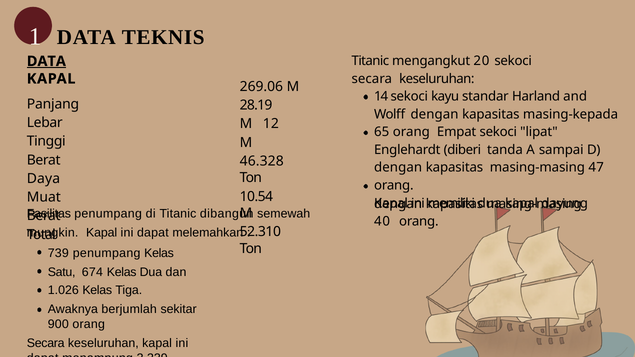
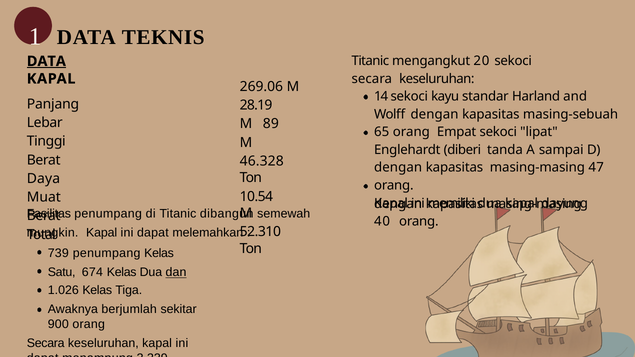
masing-kepada: masing-kepada -> masing-sebuah (571, 114)
12: 12 -> 89 (271, 124)
dan underline: none -> present (176, 272)
